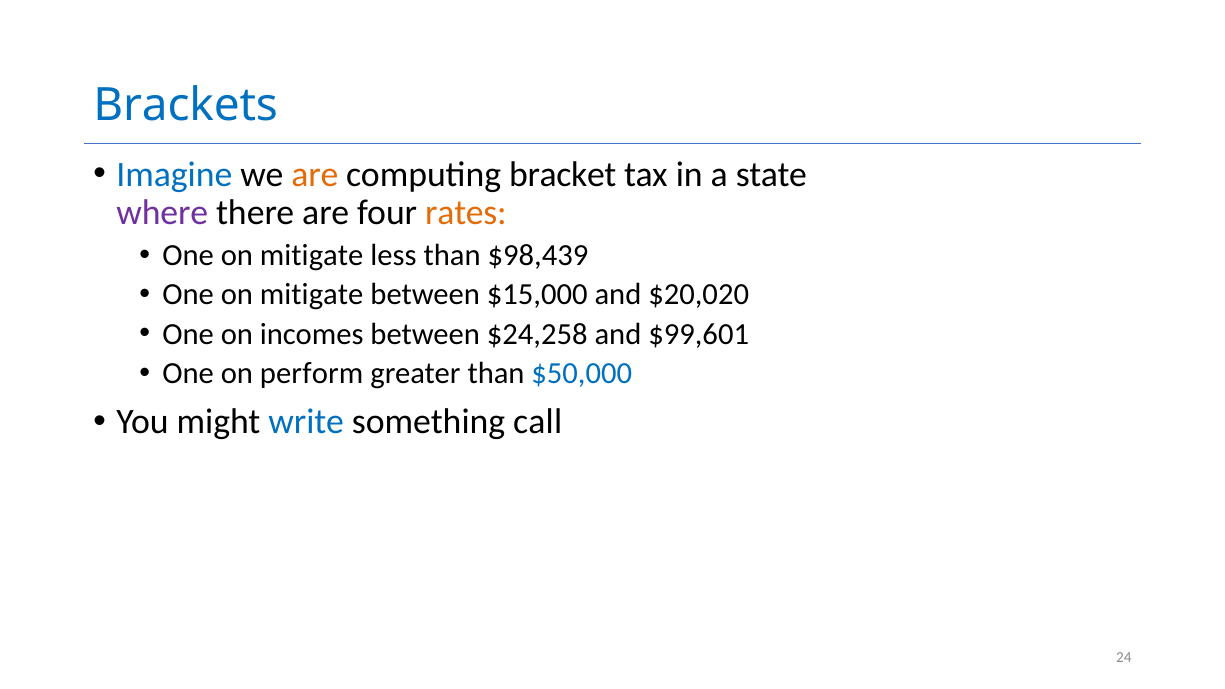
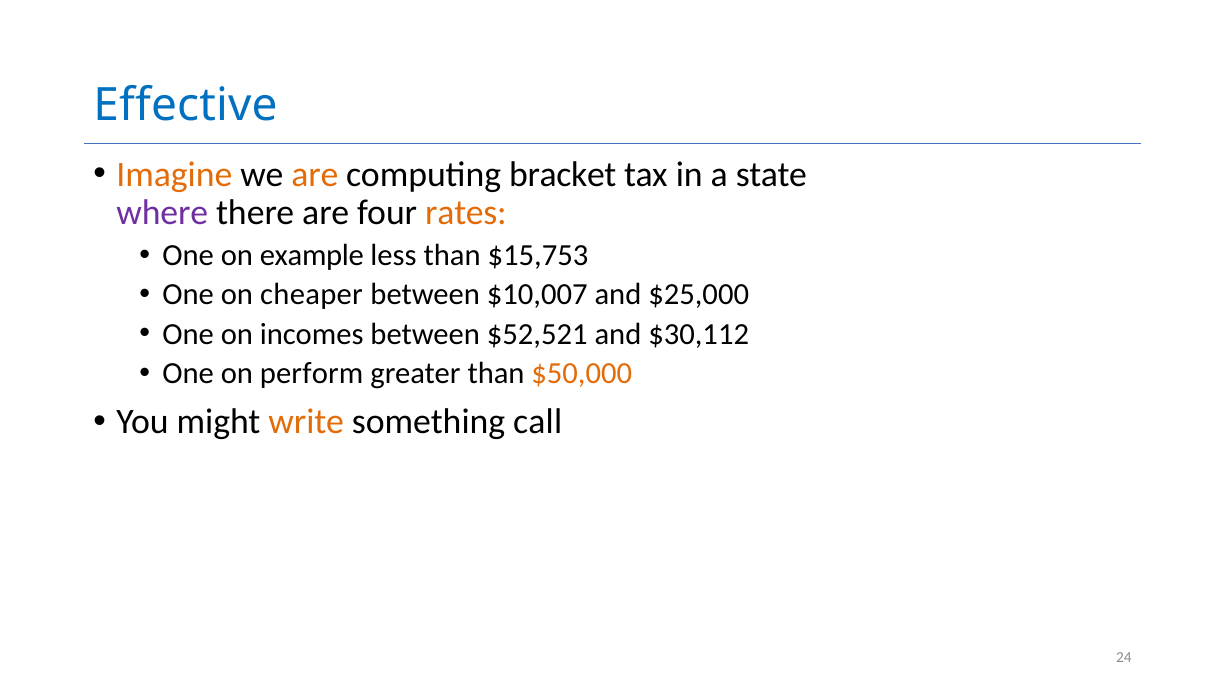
Brackets: Brackets -> Effective (186, 105)
Imagine colour: blue -> orange (174, 174)
mitigate: mitigate -> example (312, 255)
$98,439: $98,439 -> $15,753 (538, 255)
mitigate: mitigate -> cheaper (312, 295)
$15,000: $15,000 -> $10,007 (537, 295)
$20,020: $20,020 -> $25,000 (699, 295)
$24,258: $24,258 -> $52,521 (537, 334)
$99,601: $99,601 -> $30,112 (699, 334)
$50,000 colour: blue -> orange (582, 374)
write colour: blue -> orange (306, 422)
